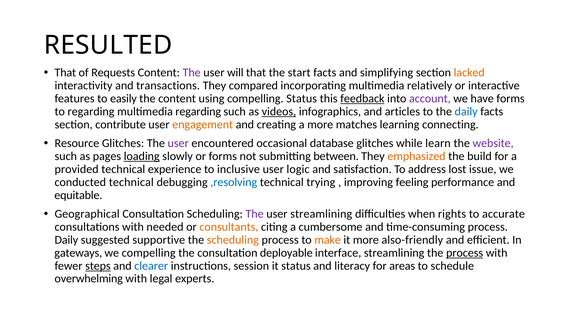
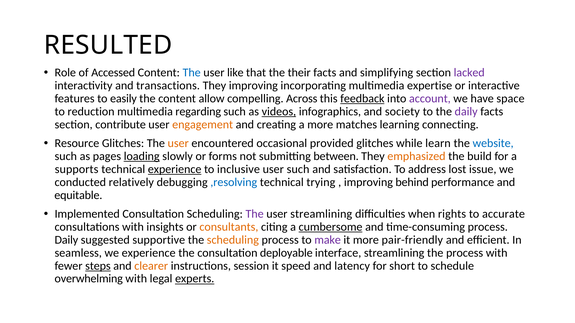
That: That -> Role (65, 73)
Requests: Requests -> Accessed (113, 73)
The colour: purple -> blue (192, 73)
will: will -> like (235, 73)
start: start -> their (299, 73)
lacked colour: orange -> purple (469, 73)
They compared: compared -> improving (253, 86)
relatively: relatively -> expertise (430, 86)
using: using -> allow (212, 99)
compelling Status: Status -> Across (302, 99)
have forms: forms -> space (510, 99)
to regarding: regarding -> reduction (91, 112)
articles: articles -> society (402, 112)
daily colour: blue -> purple (466, 112)
user colour: purple -> orange (178, 144)
database: database -> provided (332, 144)
website colour: purple -> blue (493, 144)
provided: provided -> supports (77, 169)
experience underline: none -> present (175, 169)
user logic: logic -> such (298, 169)
conducted technical: technical -> relatively (131, 182)
feeling: feeling -> behind (412, 182)
Geographical: Geographical -> Implemented (87, 214)
needed: needed -> insights (165, 227)
cumbersome underline: none -> present (331, 227)
make colour: orange -> purple (328, 240)
also-friendly: also-friendly -> pair-friendly (412, 240)
gateways: gateways -> seamless (78, 253)
we compelling: compelling -> experience (149, 253)
process underline: present -> none (465, 253)
clearer colour: blue -> orange (151, 266)
it status: status -> speed (296, 266)
literacy: literacy -> latency (352, 266)
areas: areas -> short (402, 266)
experts underline: none -> present (195, 279)
